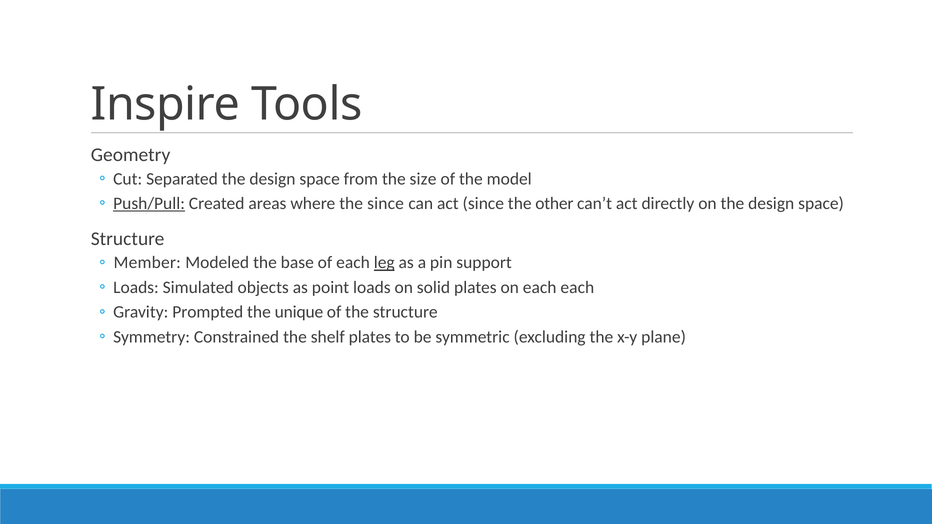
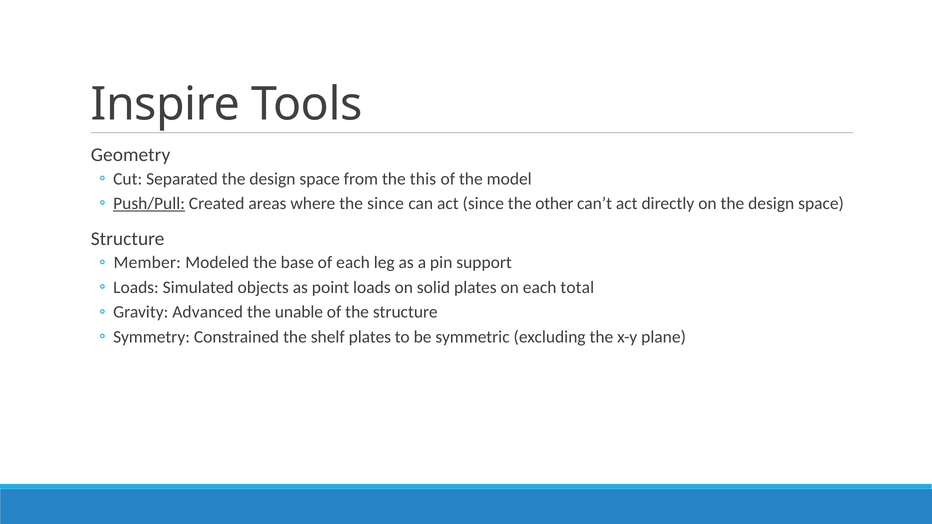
size: size -> this (423, 179)
leg underline: present -> none (384, 263)
each each: each -> total (577, 288)
Prompted: Prompted -> Advanced (208, 312)
unique: unique -> unable (299, 312)
